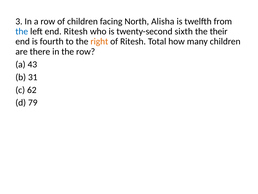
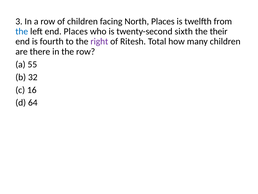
North Alisha: Alisha -> Places (163, 21)
end Ritesh: Ritesh -> Places (76, 31)
right colour: orange -> purple (99, 41)
43: 43 -> 55 (32, 64)
31: 31 -> 32 (33, 77)
62: 62 -> 16 (32, 90)
79: 79 -> 64 (33, 102)
